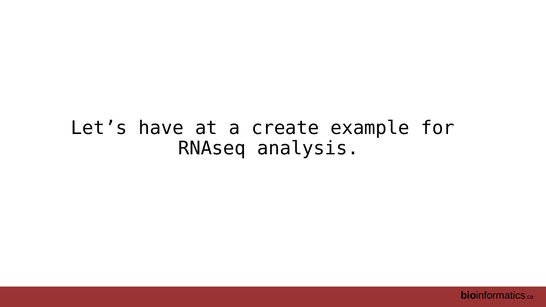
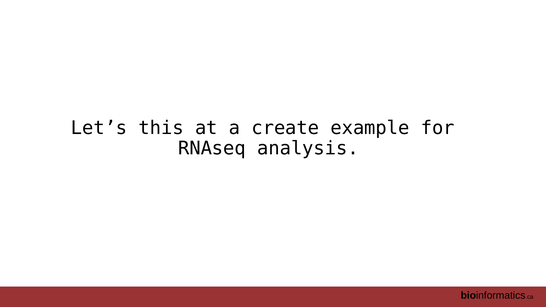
have: have -> this (161, 128)
